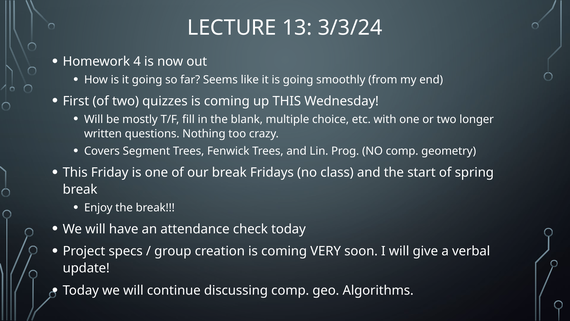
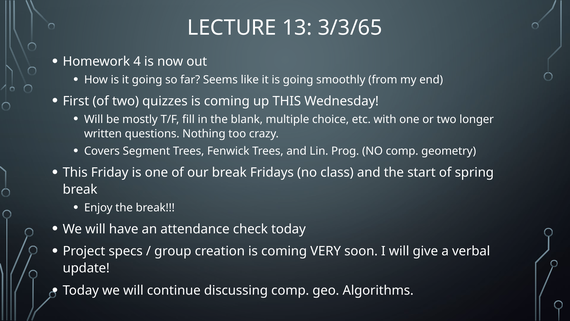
3/3/24: 3/3/24 -> 3/3/65 (350, 28)
